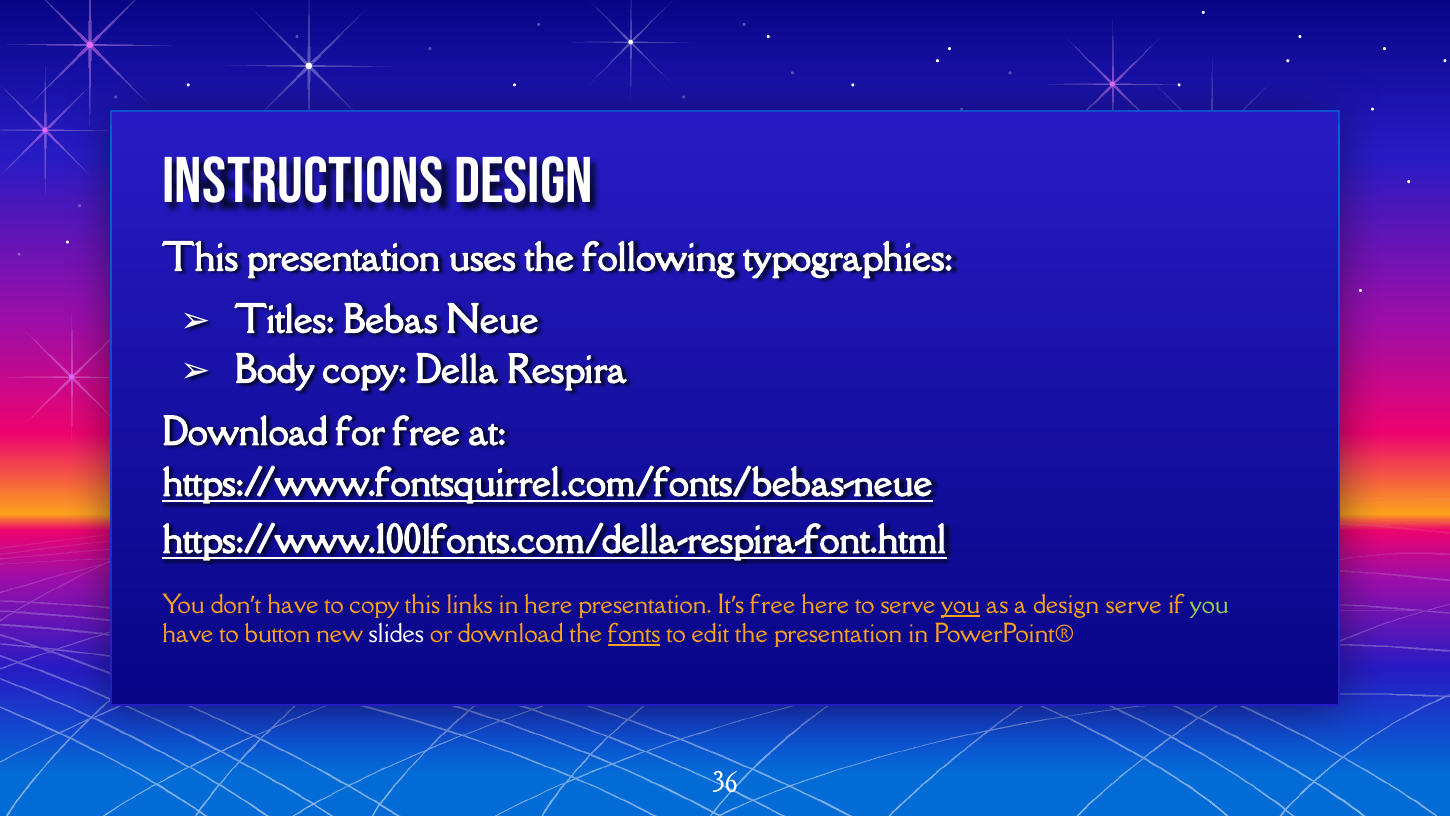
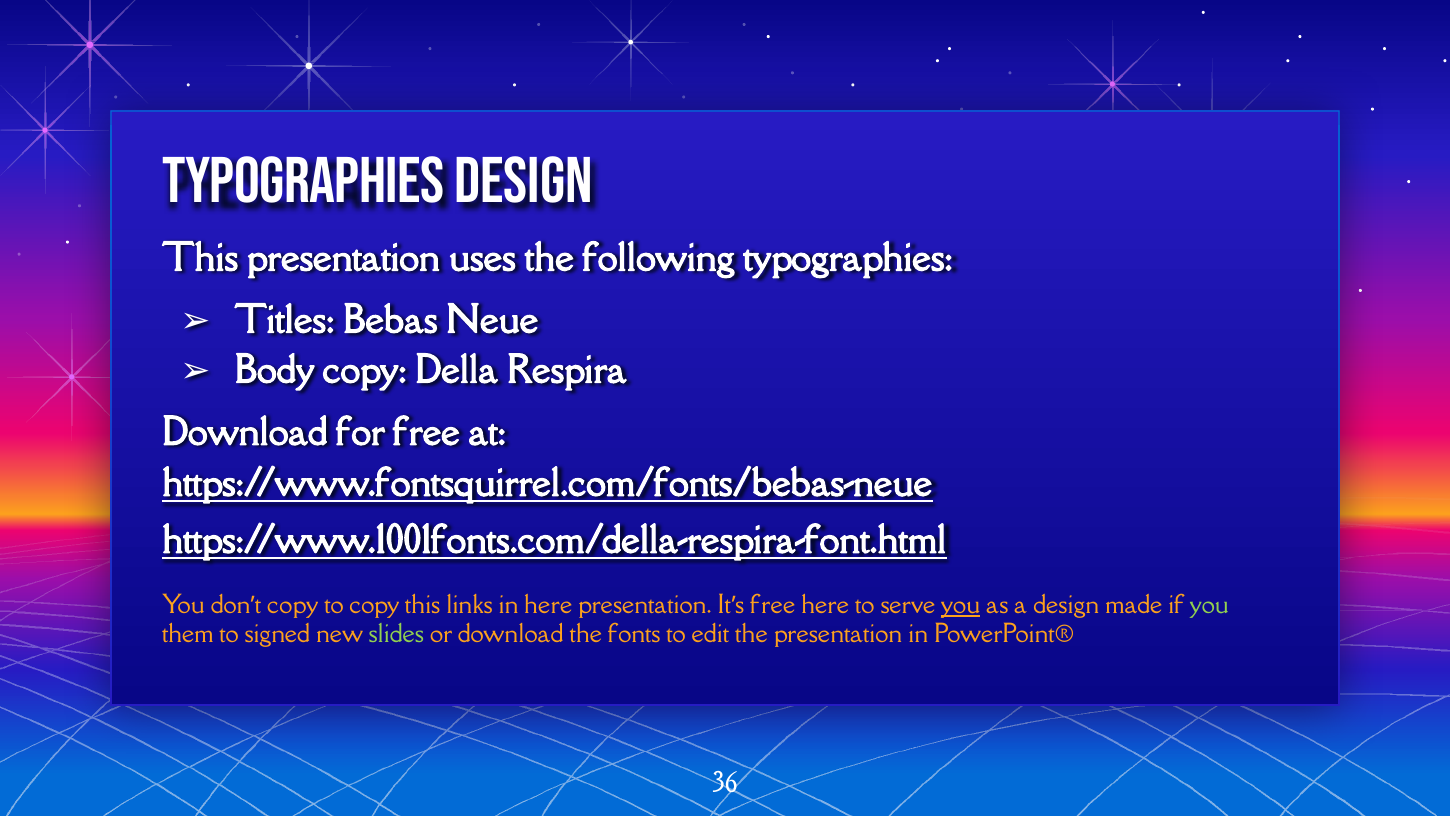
Instructions: Instructions -> Typographies (303, 181)
have: have -> copy (293, 605)
design serve: serve -> made (1134, 605)
have: have -> them (188, 634)
button: button -> signed (277, 634)
slides colour: white -> light green (396, 634)
fonts underline: present -> none (634, 634)
